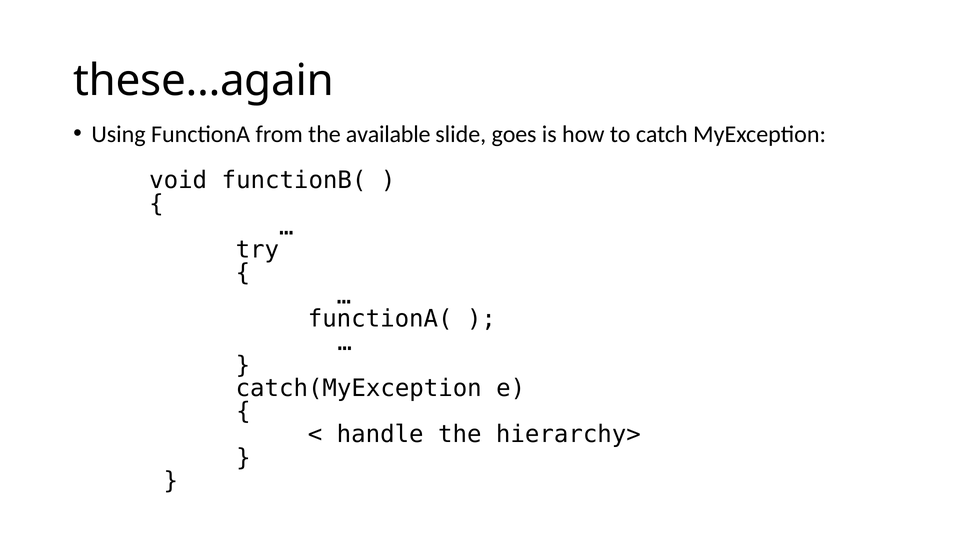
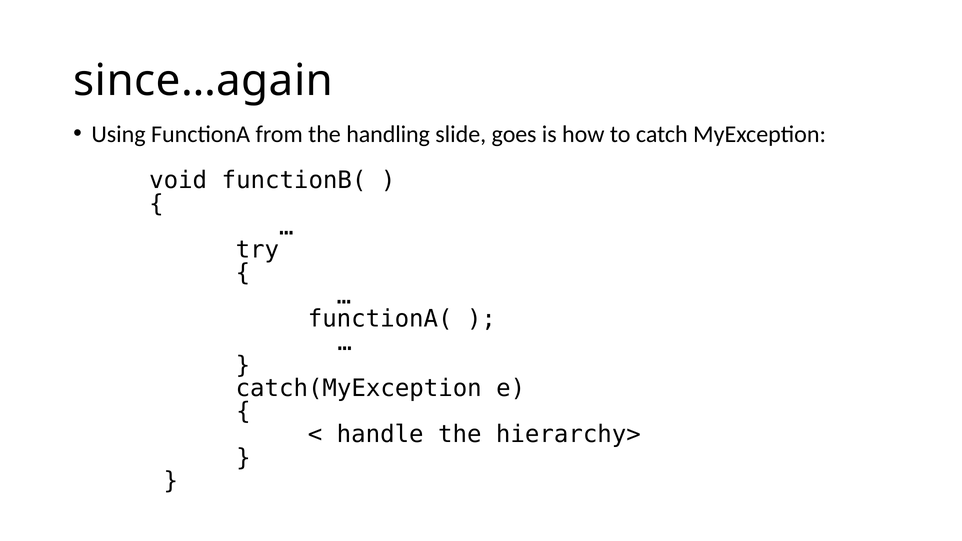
these…again: these…again -> since…again (203, 81)
available: available -> handling (388, 134)
